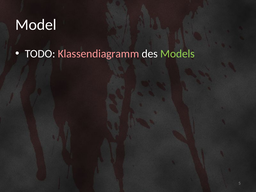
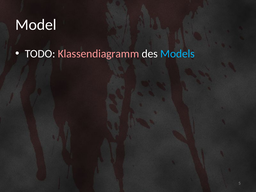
Models colour: light green -> light blue (178, 54)
